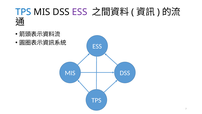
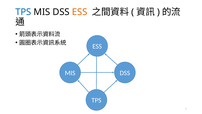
ESS colour: purple -> orange (80, 12)
